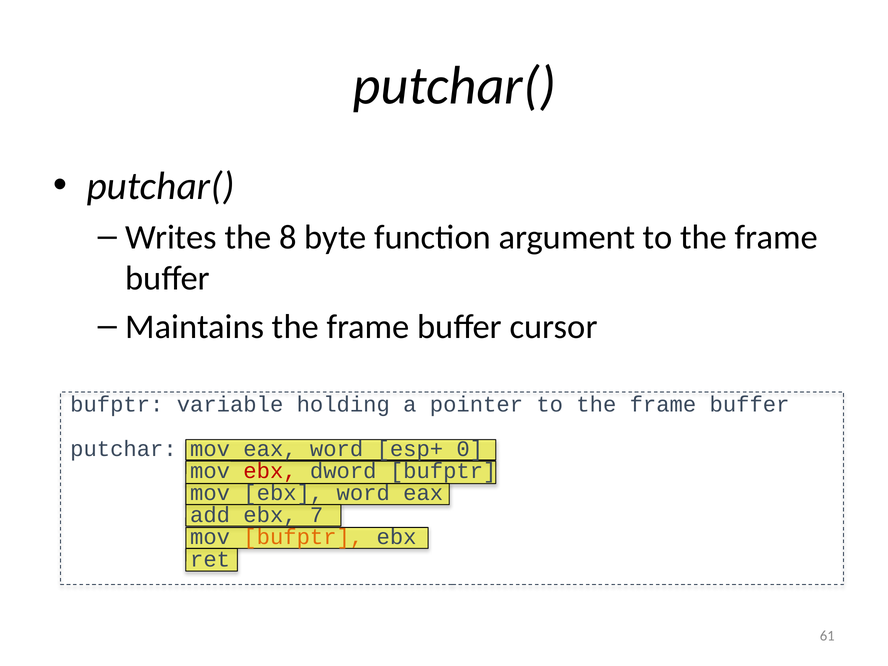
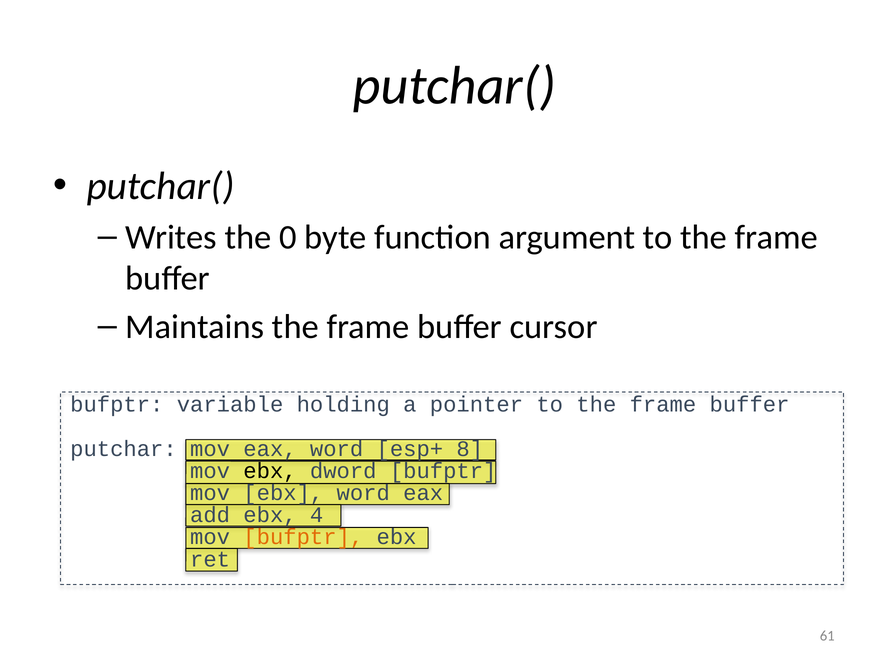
8: 8 -> 0 (288, 237)
0: 0 -> 8 (470, 449)
ebx colour: red -> black (270, 471)
7: 7 -> 4 (317, 515)
